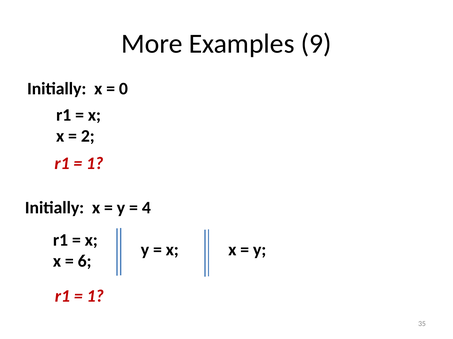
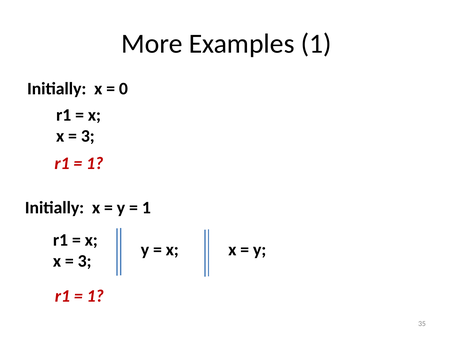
Examples 9: 9 -> 1 (316, 44)
2: 2 -> 3 (88, 136)
4: 4 -> 1 (146, 208)
6: 6 -> 3 (85, 262)
